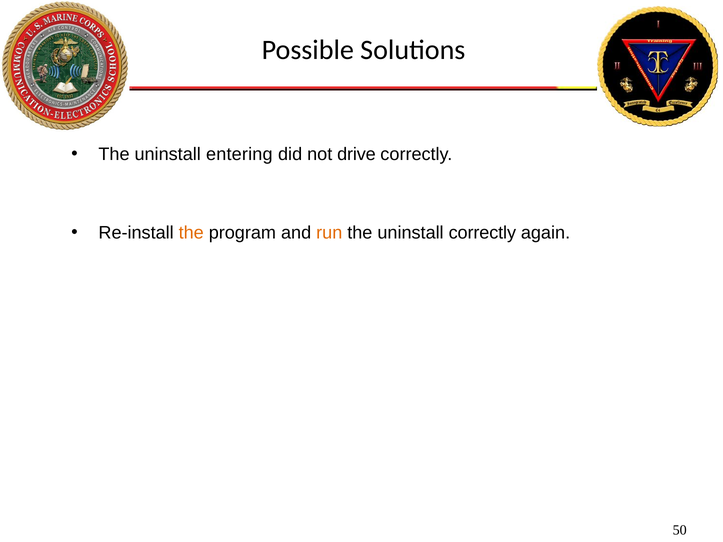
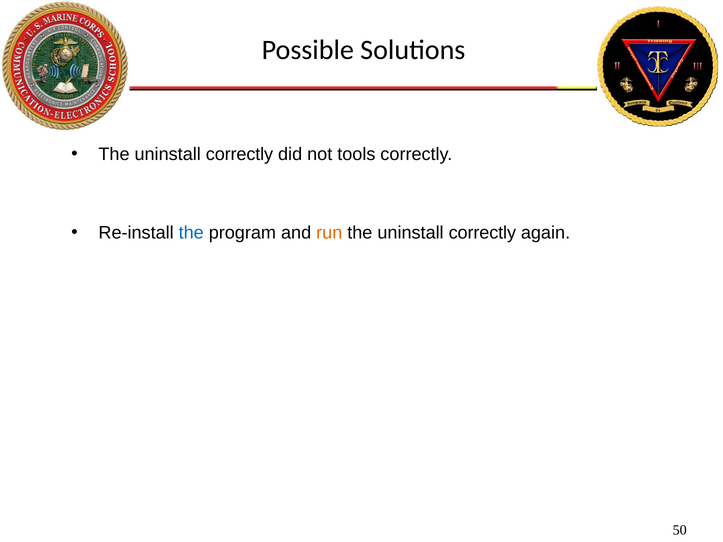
entering: entering -> correctly (240, 154)
drive: drive -> tools (356, 154)
the colour: orange -> blue (191, 233)
